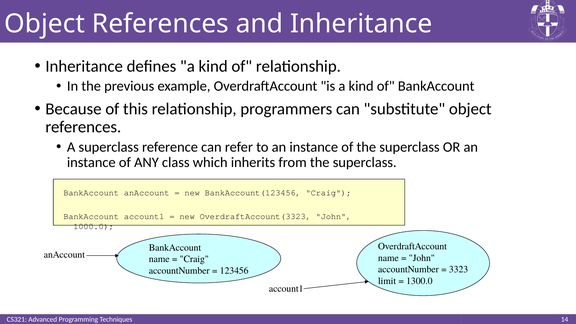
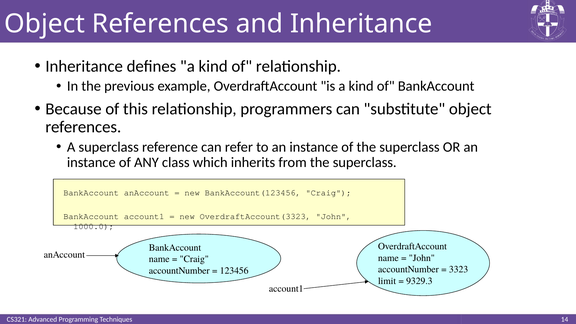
1300.0: 1300.0 -> 9329.3 (419, 281)
